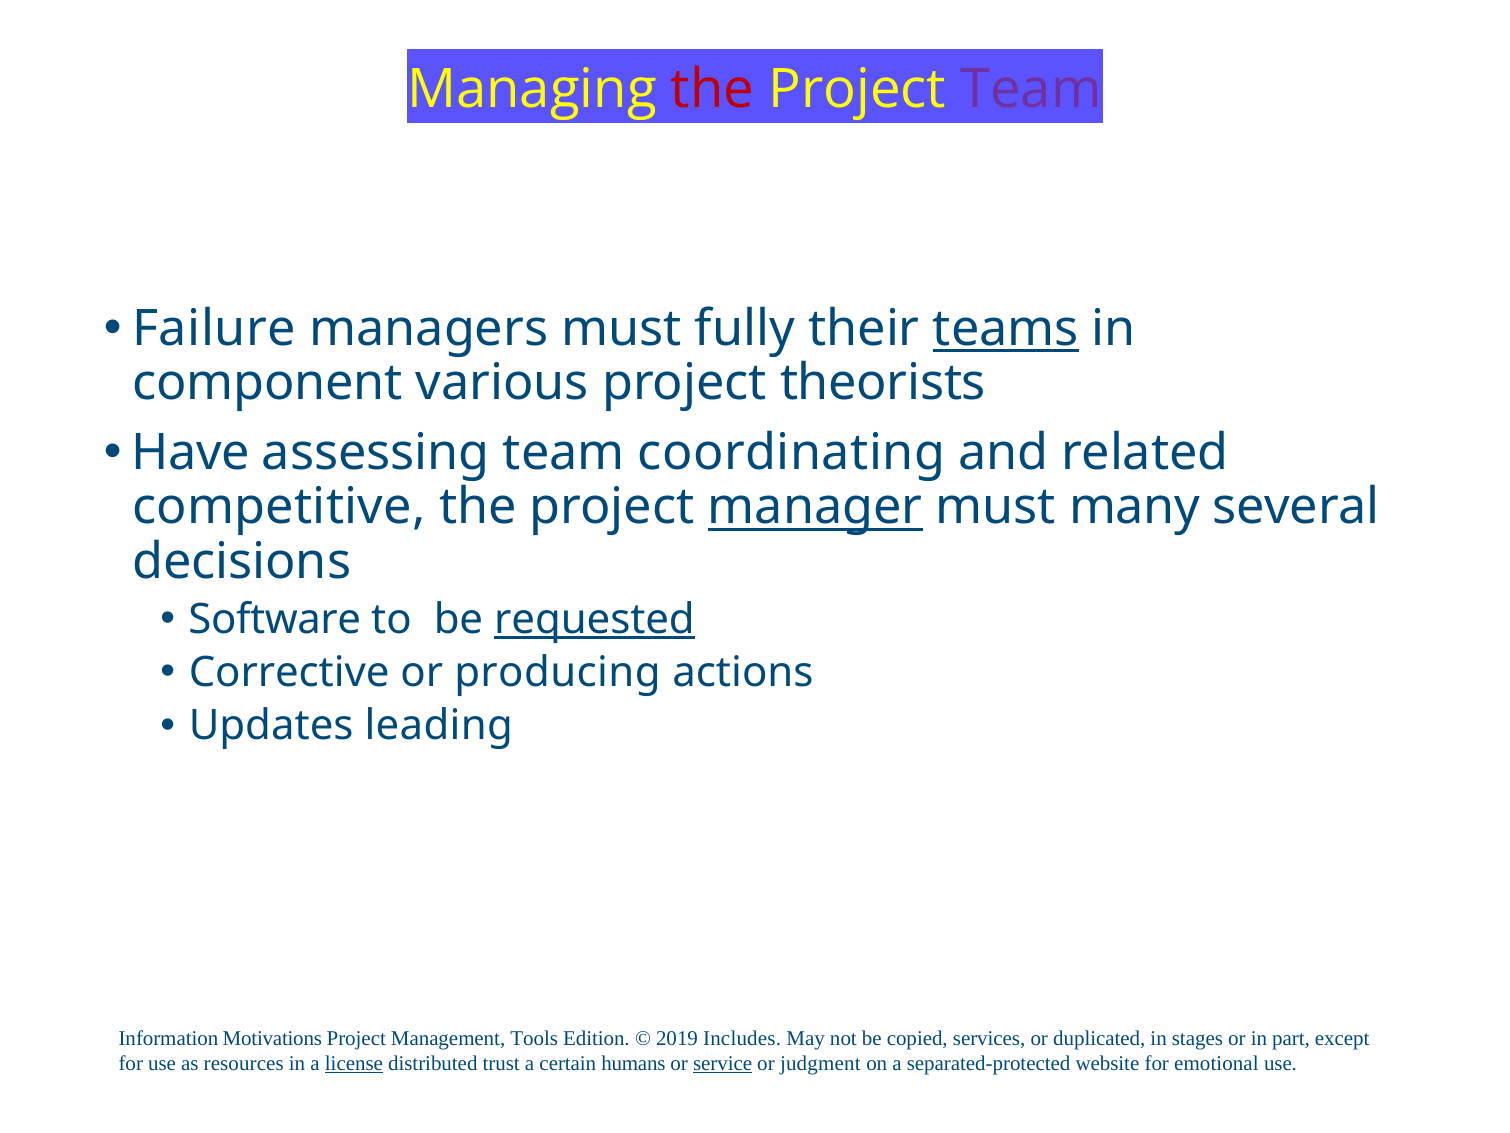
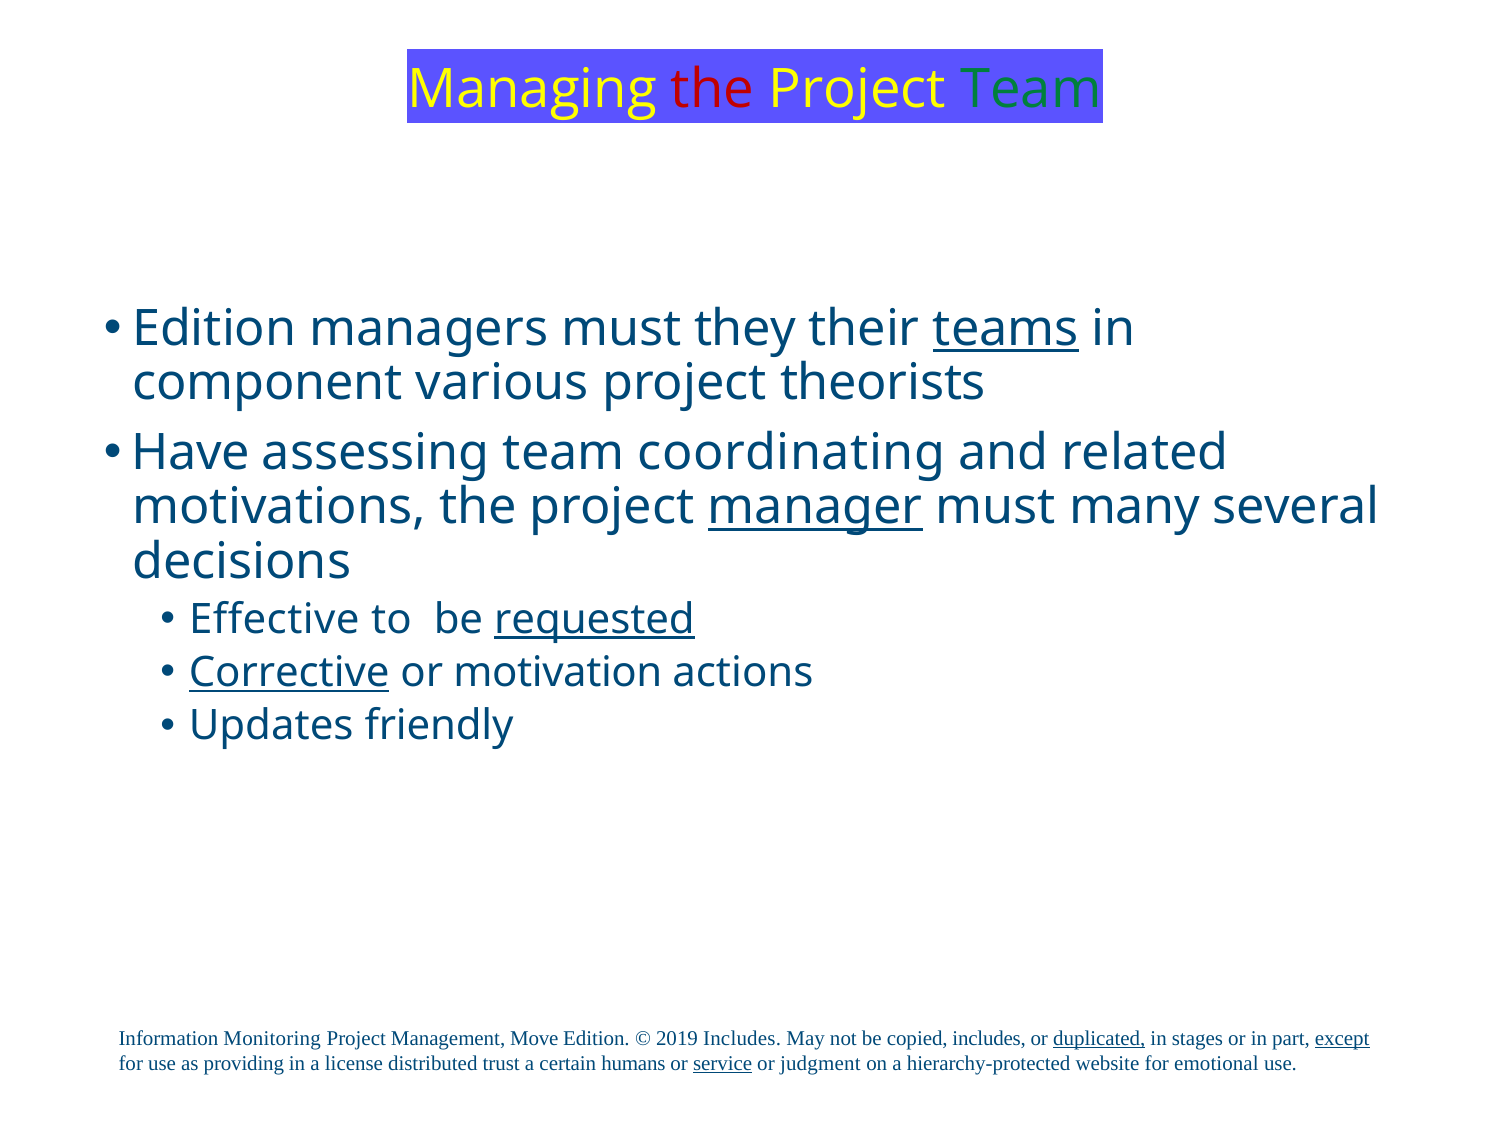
Team colour: purple -> green (1031, 89)
Failure: Failure -> Edition (214, 328)
fully: fully -> they (745, 328)
competitive: competitive -> motivations (279, 507)
Software: Software -> Effective (274, 619)
Corrective underline: none -> present (289, 672)
producing: producing -> motivation (558, 672)
leading: leading -> friendly (439, 726)
Motivations: Motivations -> Monitoring (272, 1038)
Tools: Tools -> Move (534, 1038)
copied services: services -> includes (989, 1038)
duplicated underline: none -> present (1099, 1038)
except underline: none -> present (1342, 1038)
resources: resources -> providing (244, 1063)
license underline: present -> none (354, 1063)
separated-protected: separated-protected -> hierarchy-protected (989, 1063)
